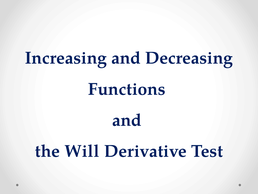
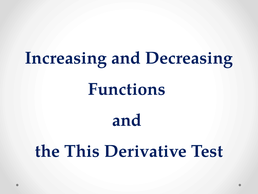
Will: Will -> This (82, 151)
